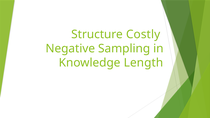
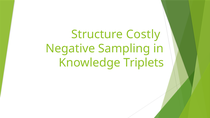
Length: Length -> Triplets (144, 63)
